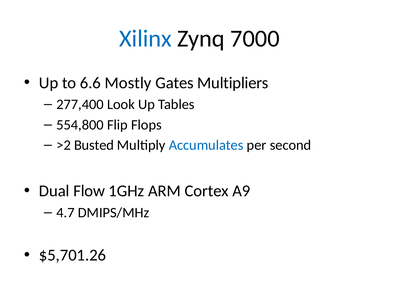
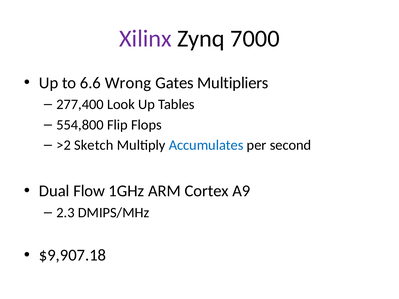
Xilinx colour: blue -> purple (145, 39)
Mostly: Mostly -> Wrong (128, 83)
Busted: Busted -> Sketch (94, 145)
4.7: 4.7 -> 2.3 (65, 213)
$5,701.26: $5,701.26 -> $9,907.18 (73, 255)
